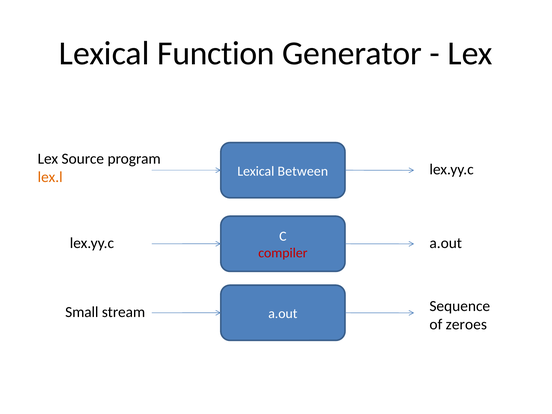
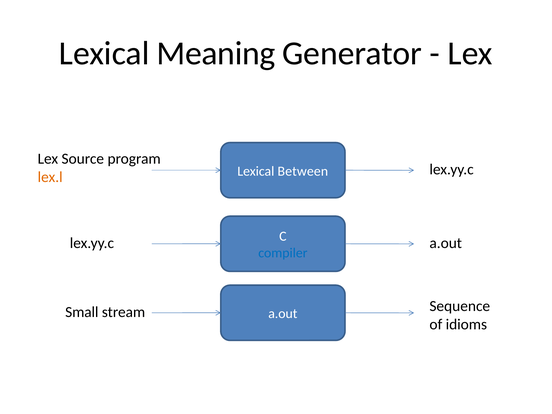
Function: Function -> Meaning (216, 53)
compiler colour: red -> blue (283, 253)
zeroes: zeroes -> idioms (466, 324)
